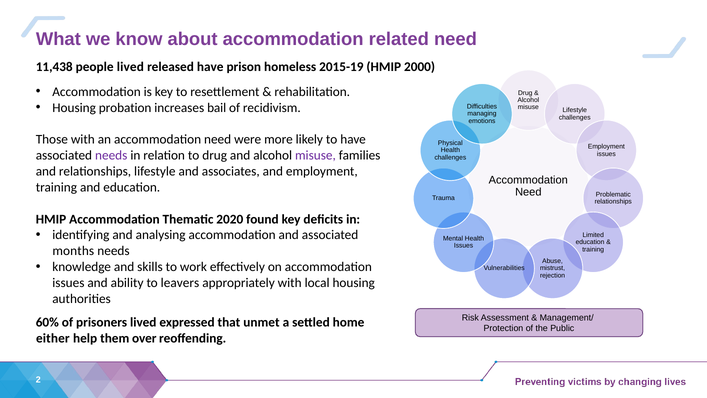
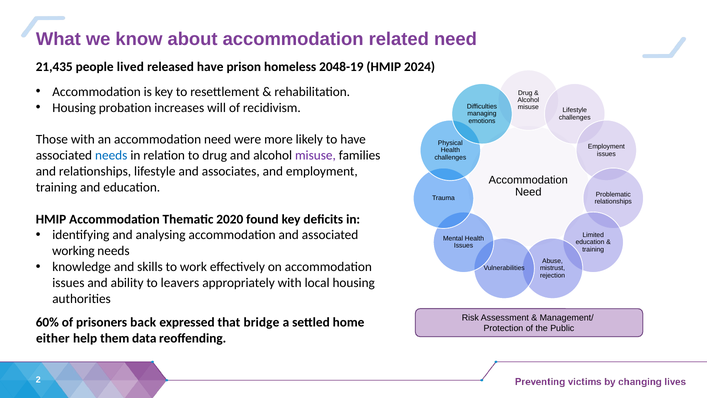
11,438: 11,438 -> 21,435 (54, 67)
2015-19: 2015-19 -> 2048-19 (341, 67)
2000: 2000 -> 2024 (420, 67)
bail: bail -> will (217, 108)
needs colour: purple -> blue (111, 155)
months: months -> working (73, 251)
prisoners lived: lived -> back (143, 322)
unmet: unmet -> bridge (261, 322)
over: over -> data (144, 338)
